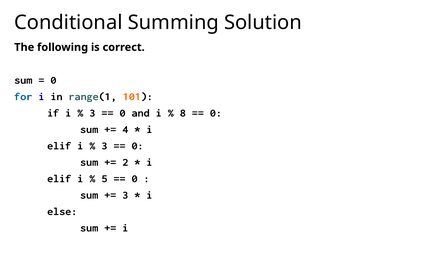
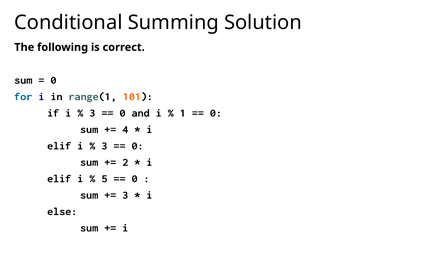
8: 8 -> 1 (183, 113)
